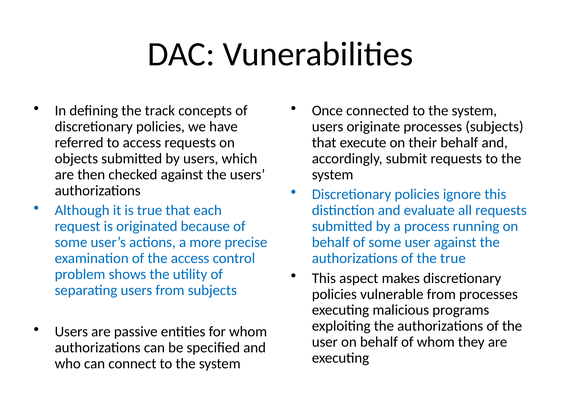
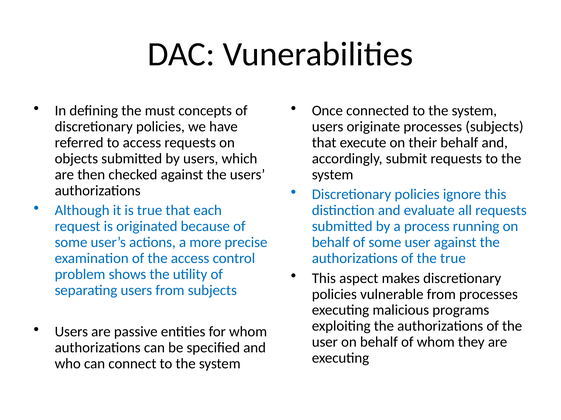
track: track -> must (160, 111)
